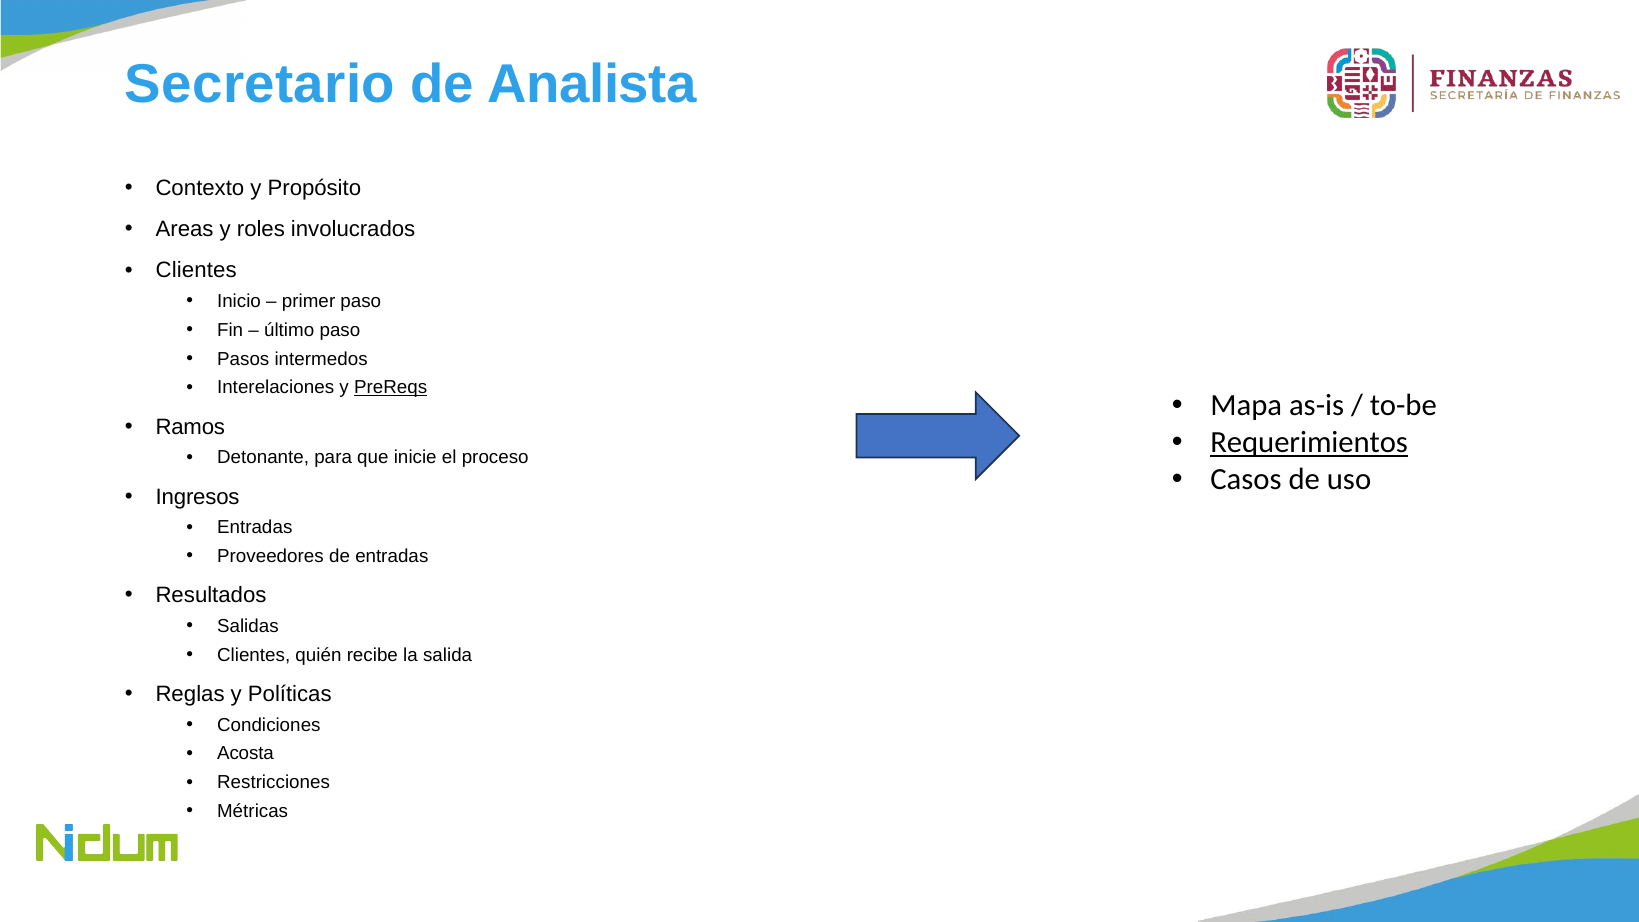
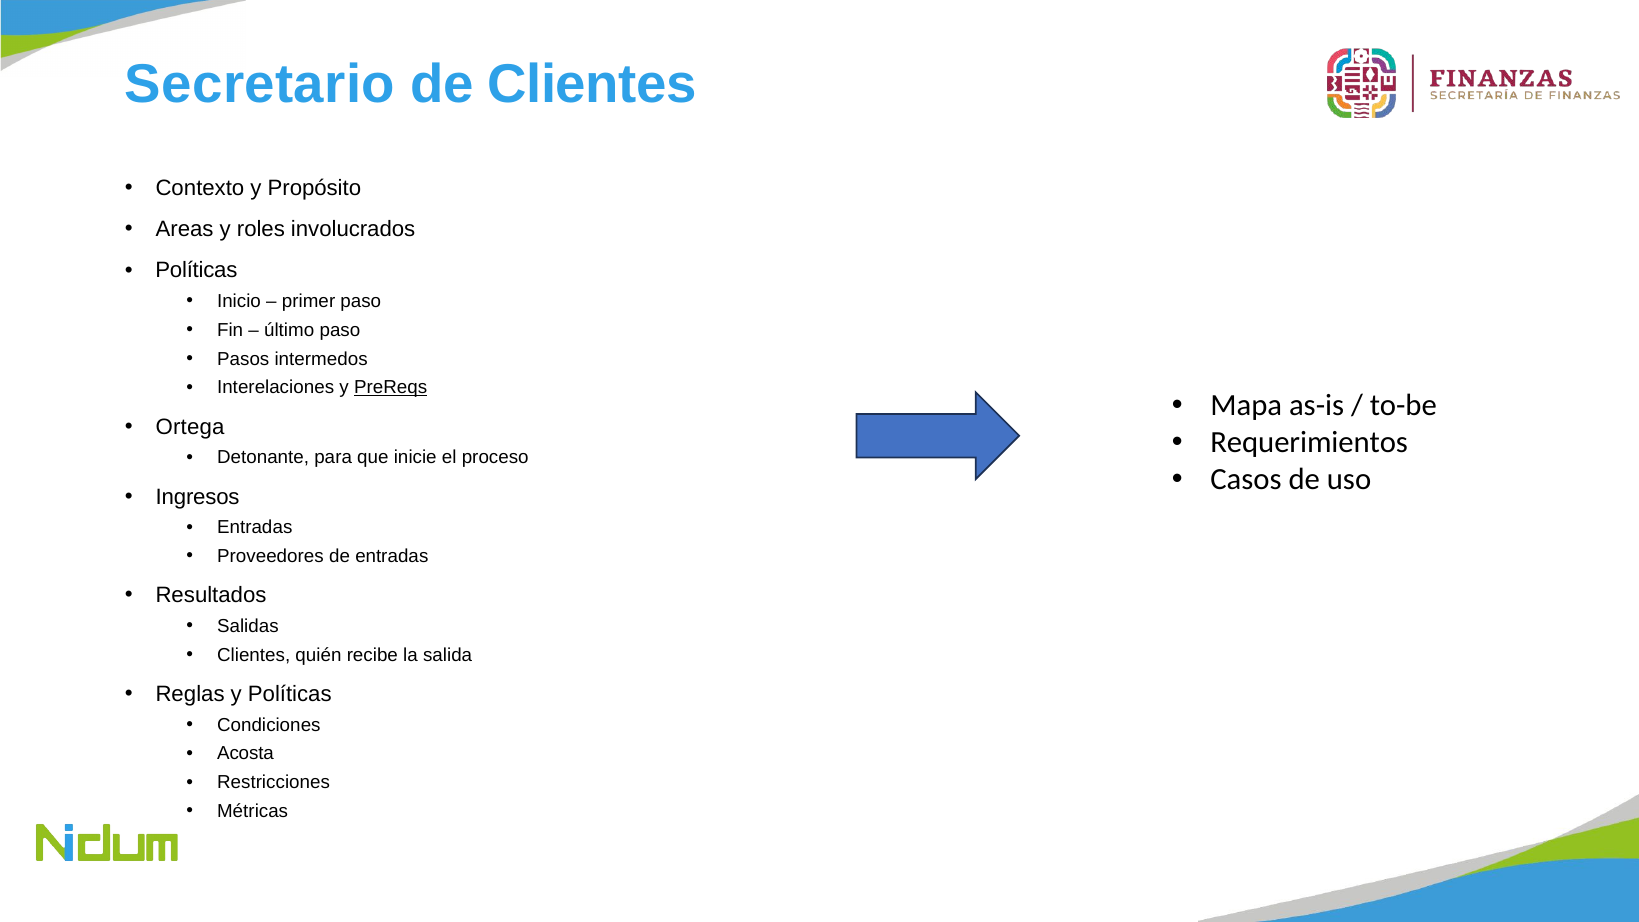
de Analista: Analista -> Clientes (592, 85)
Clientes: Clientes -> Políticas (196, 271)
Ramos: Ramos -> Ortega (190, 427)
Requerimientos underline: present -> none (1309, 443)
